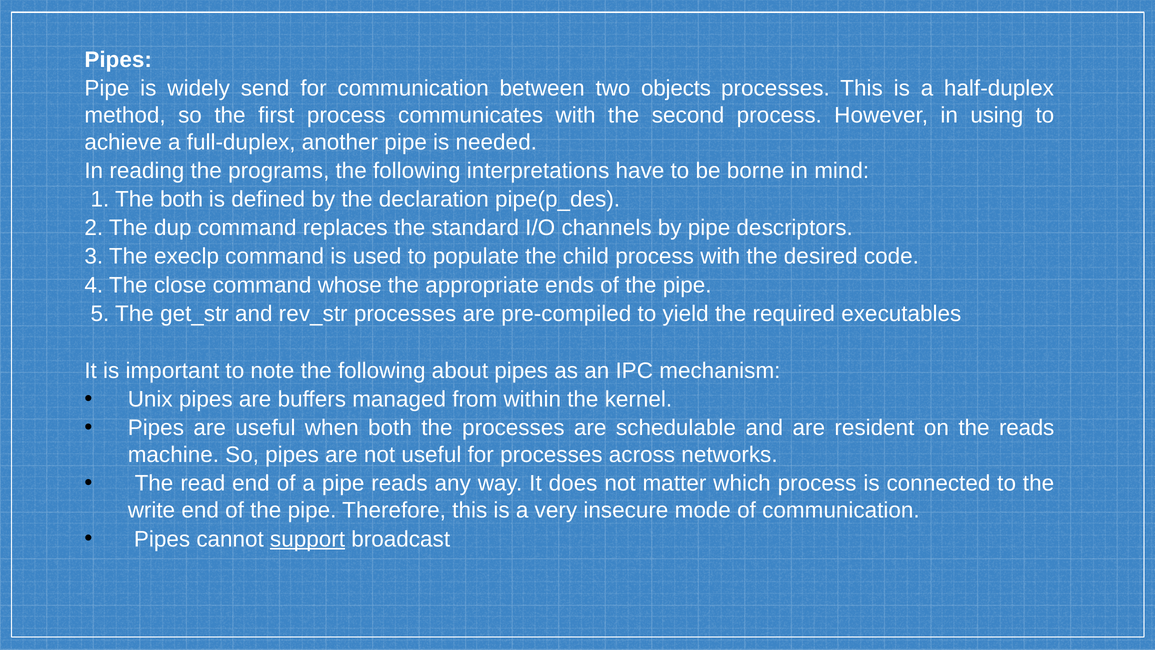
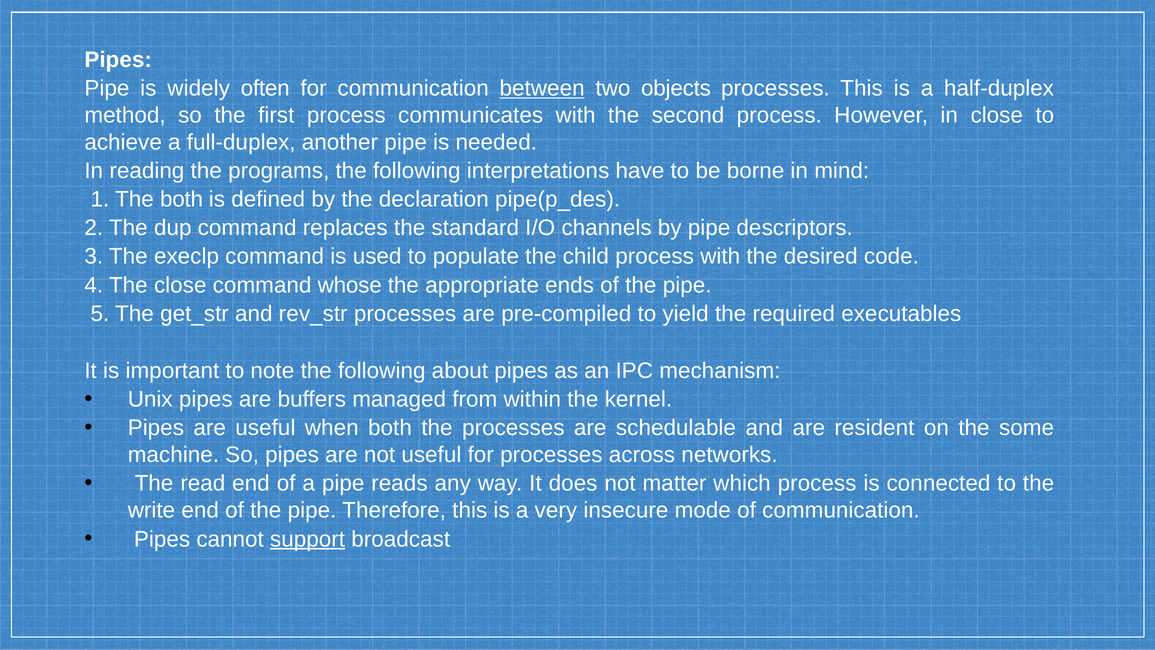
send: send -> often (265, 88)
between underline: none -> present (542, 88)
in using: using -> close (997, 115)
the reads: reads -> some (1027, 428)
